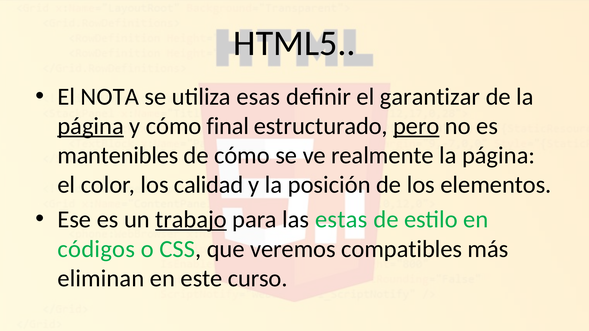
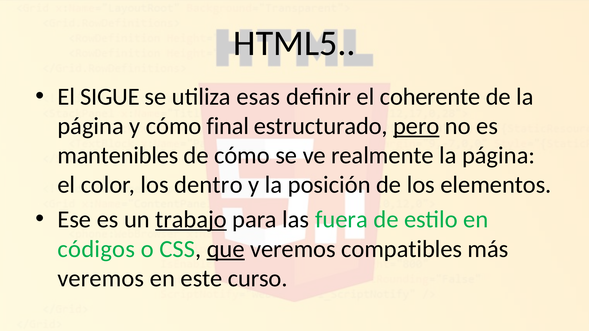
NOTA: NOTA -> SIGUE (110, 97)
garantizar: garantizar -> coherente (430, 97)
página underline: present -> none (91, 126)
calidad: calidad -> dentro (208, 185)
estas: estas -> fuera (341, 220)
que underline: none -> present (226, 249)
eliminan: eliminan -> veremos (101, 279)
